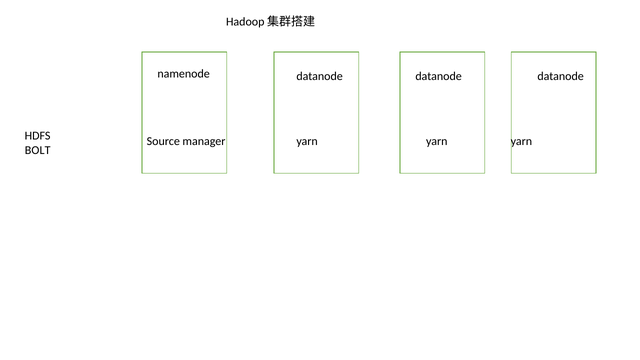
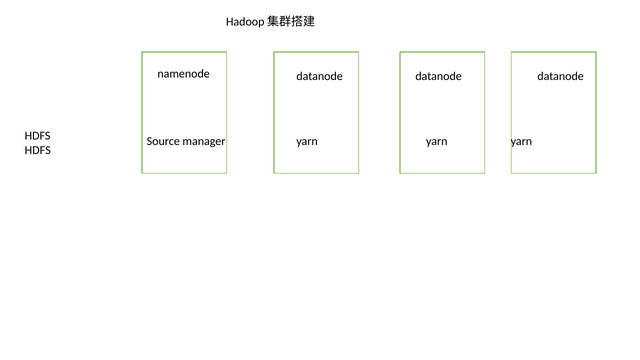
BOLT: BOLT -> HDFS (38, 150)
